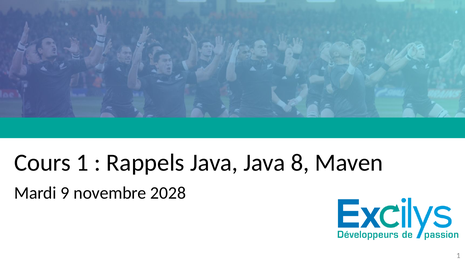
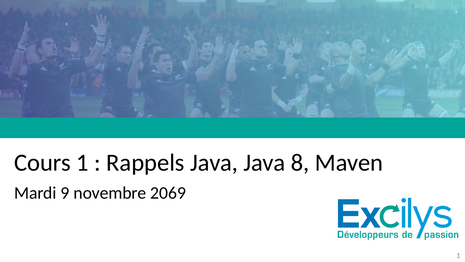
2028: 2028 -> 2069 (168, 193)
